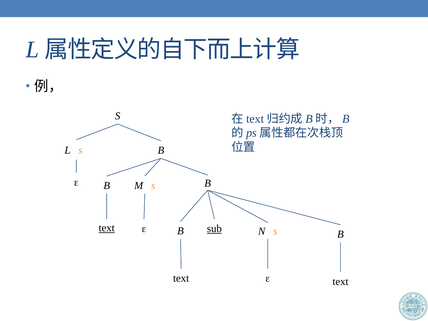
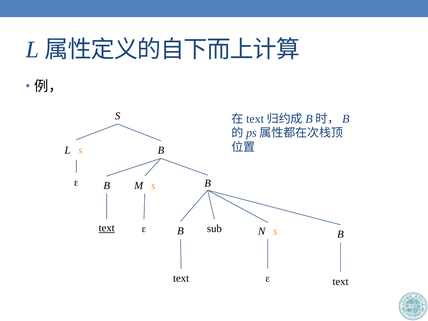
sub underline: present -> none (214, 229)
